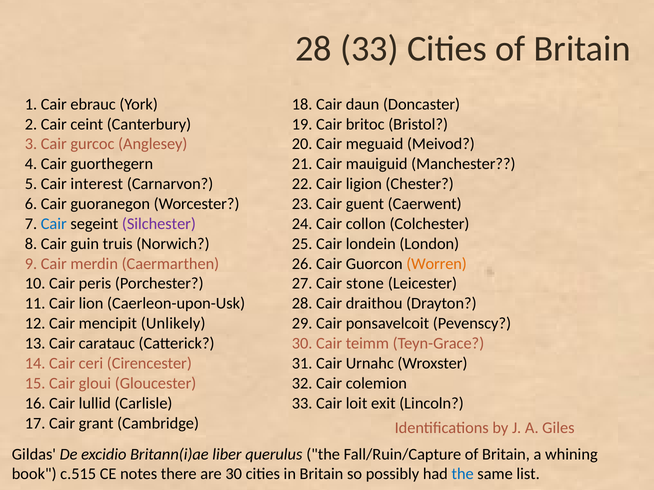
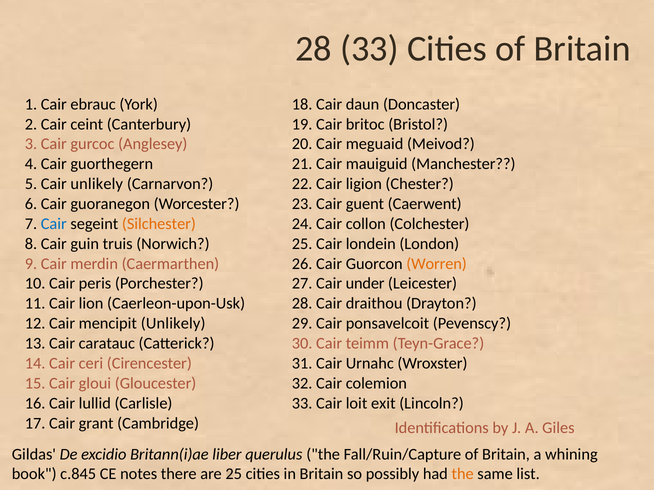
Cair interest: interest -> unlikely (97, 184)
Silchester colour: purple -> orange (159, 224)
stone: stone -> under (365, 284)
c.515: c.515 -> c.845 (78, 474)
are 30: 30 -> 25 (234, 474)
the colour: blue -> orange (463, 474)
